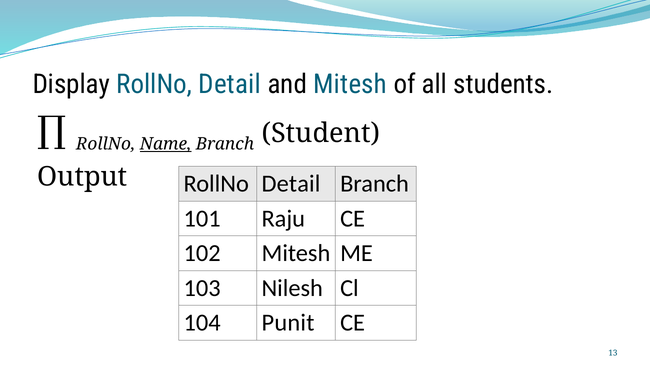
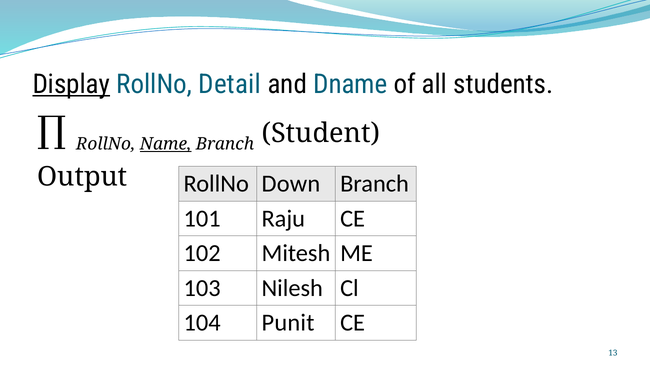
Display underline: none -> present (71, 84)
and Mitesh: Mitesh -> Dname (350, 84)
Output RollNo Detail: Detail -> Down (291, 184)
